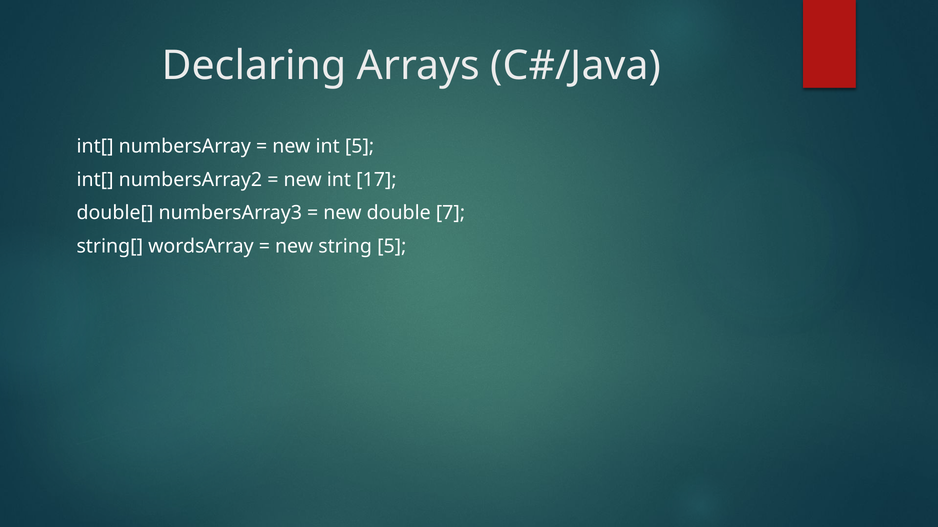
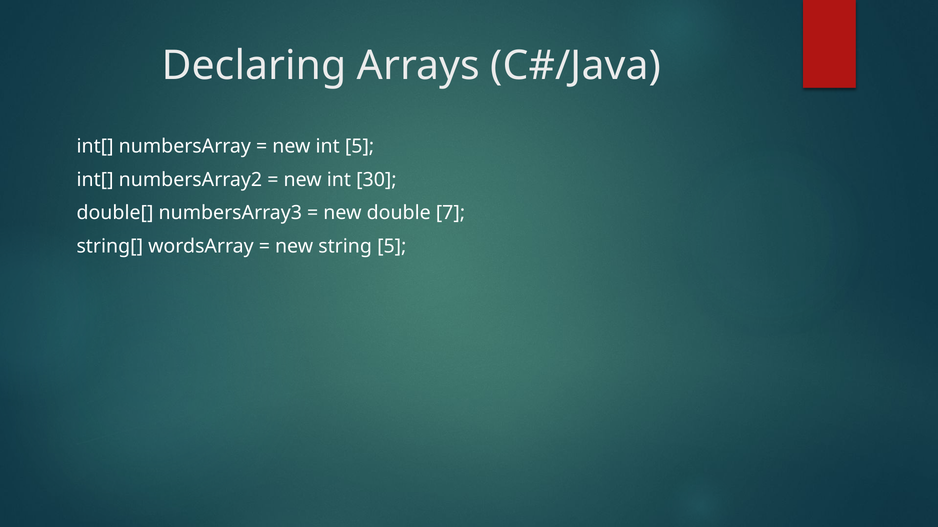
17: 17 -> 30 (376, 180)
